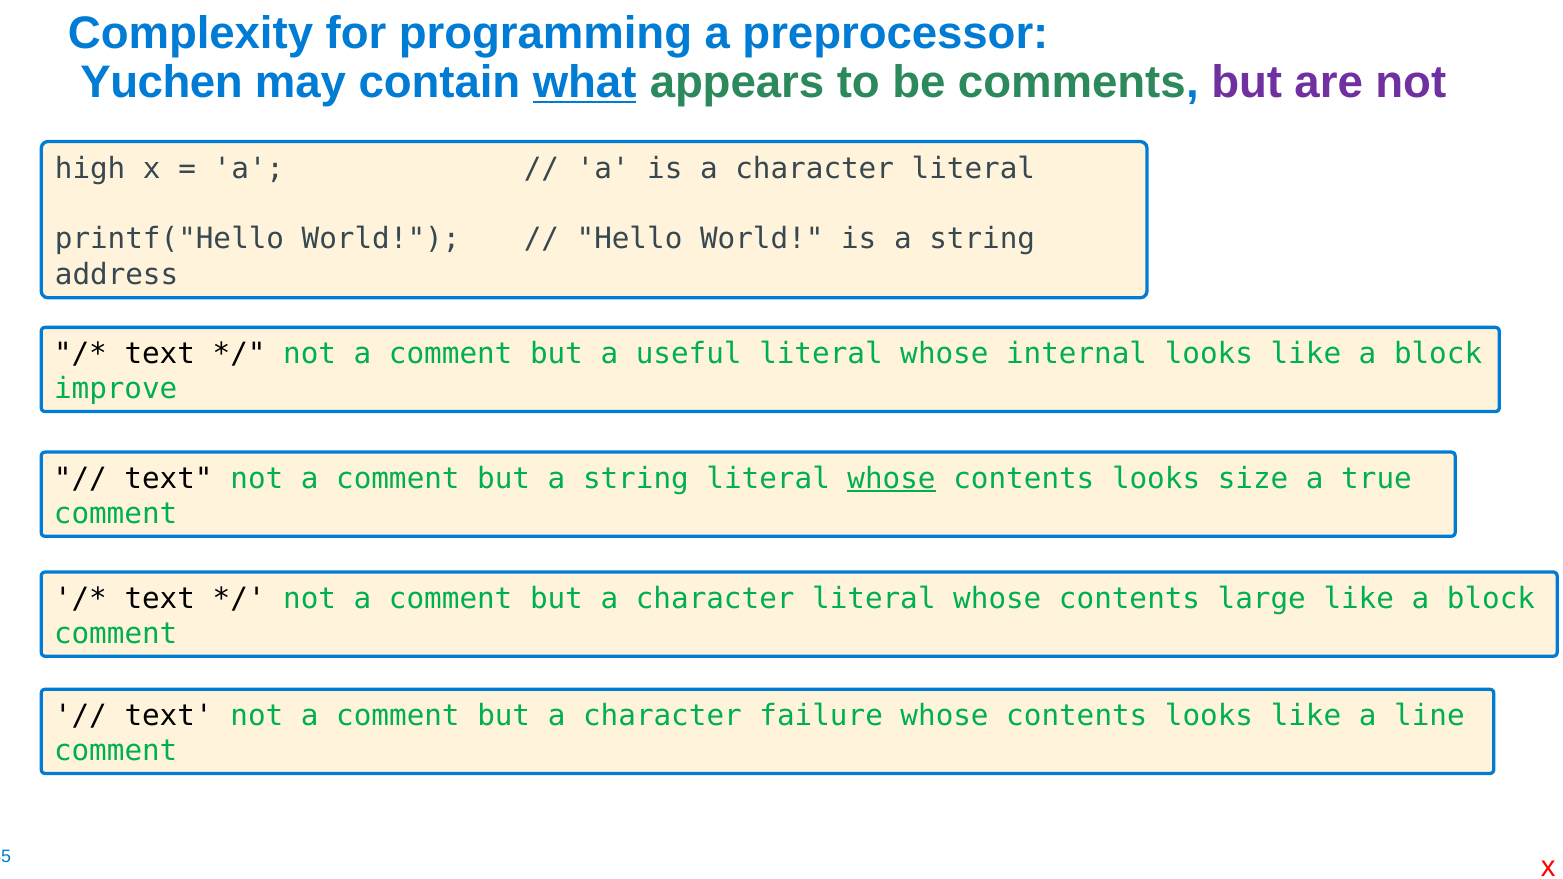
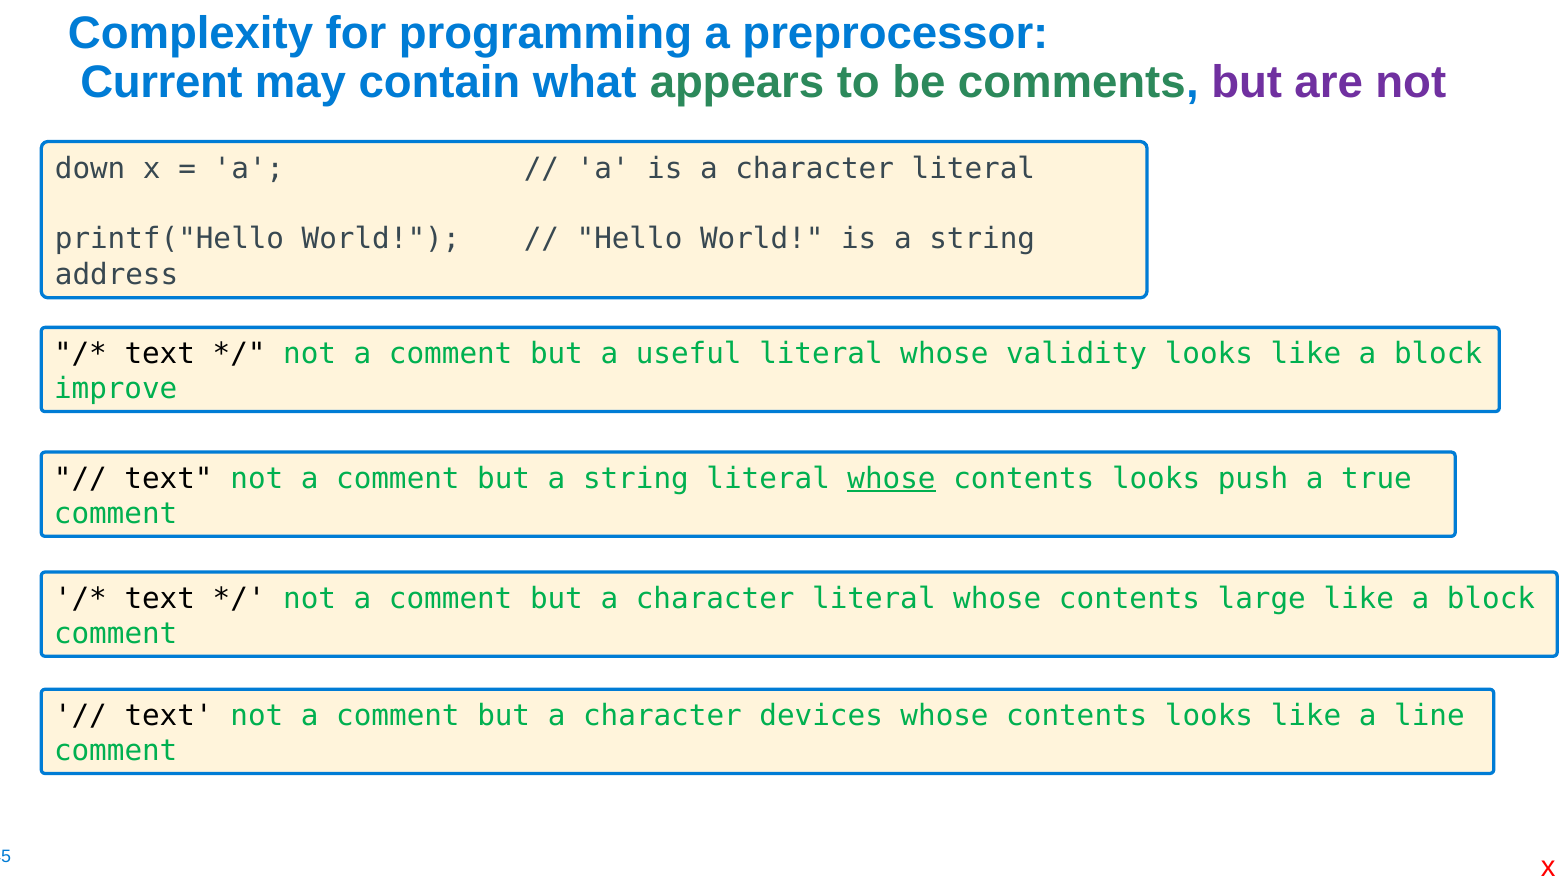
Yuchen: Yuchen -> Current (162, 83)
what underline: present -> none (585, 83)
high: high -> down (90, 169)
internal: internal -> validity (1077, 354)
size: size -> push (1253, 479)
failure: failure -> devices (821, 716)
